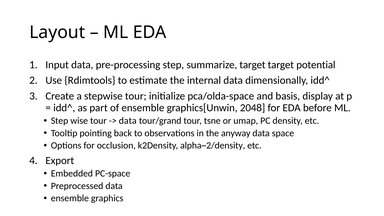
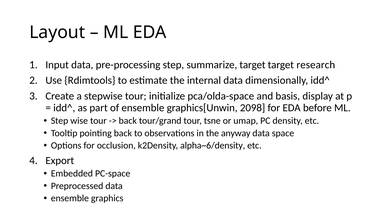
potential: potential -> research (316, 65)
2048: 2048 -> 2098 (253, 108)
data: data -> back (128, 121)
alpha~2/density: alpha~2/density -> alpha~6/density (213, 146)
